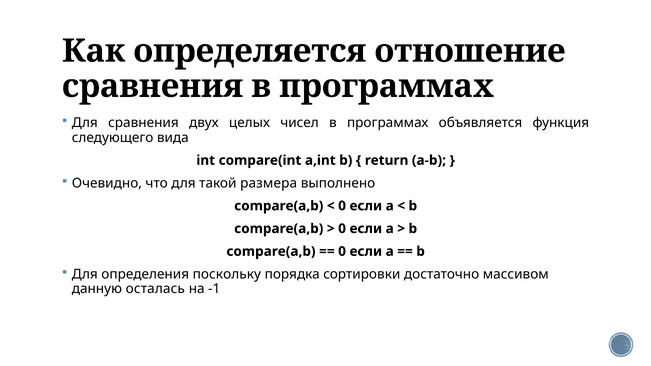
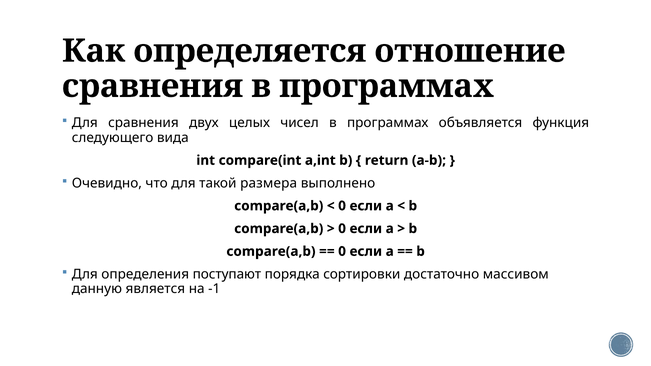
поскольку: поскольку -> поступают (227, 274)
осталась: осталась -> является (155, 289)
